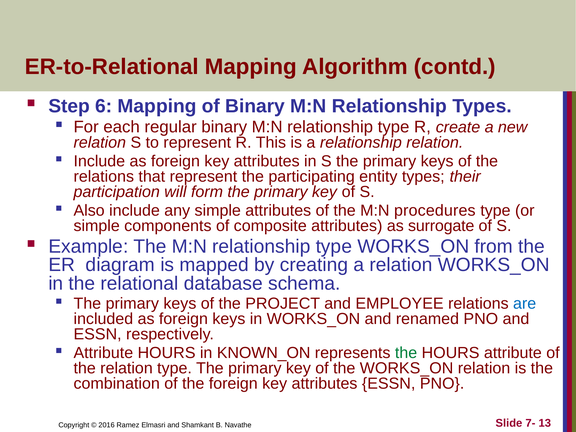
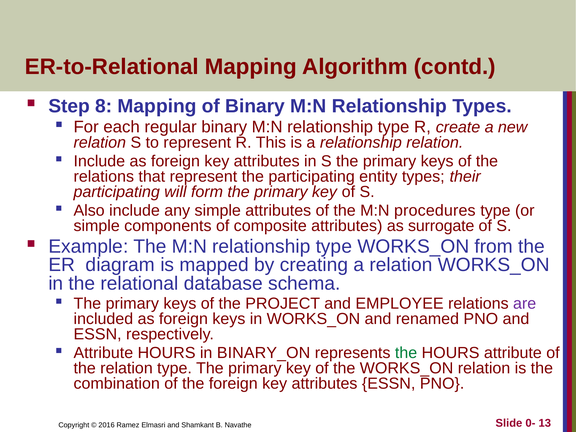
6: 6 -> 8 (104, 106)
participation: participation -> participating (117, 192)
are colour: blue -> purple (525, 304)
KNOWN_ON: KNOWN_ON -> BINARY_ON (264, 353)
7-: 7- -> 0- (530, 423)
